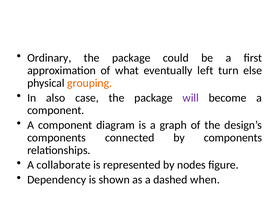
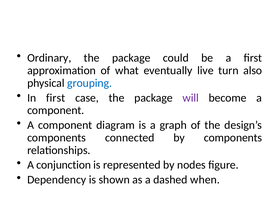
left: left -> live (205, 71)
else: else -> also (253, 71)
grouping colour: orange -> blue (90, 83)
In also: also -> first (56, 98)
collaborate: collaborate -> conjunction (64, 165)
